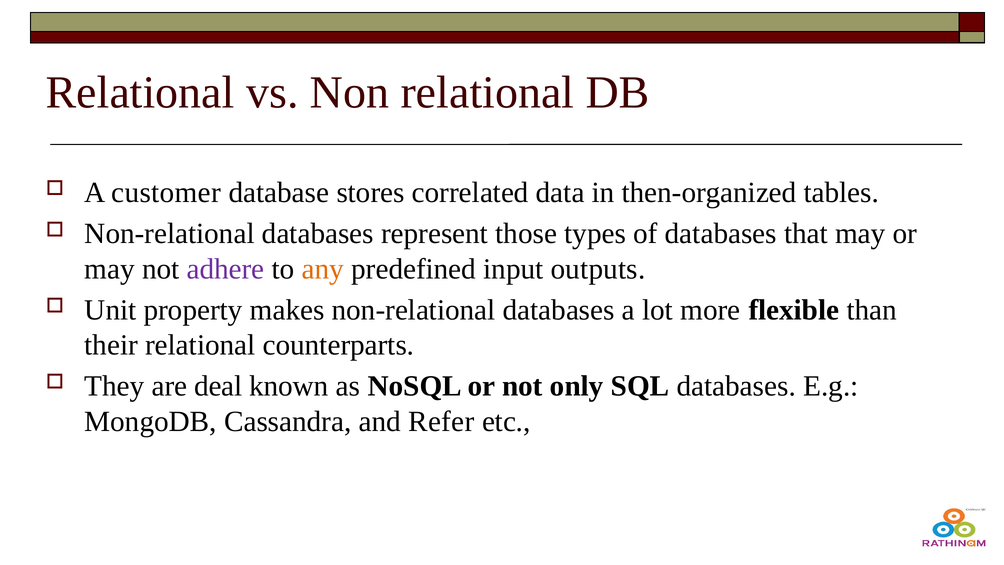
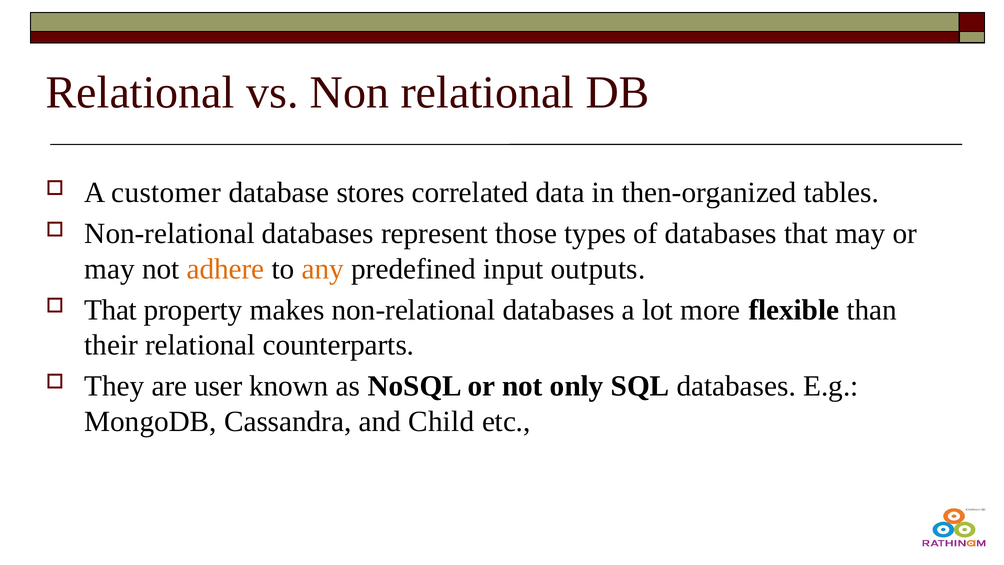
adhere colour: purple -> orange (226, 269)
Unit: Unit -> That (111, 310)
deal: deal -> user (218, 386)
Refer: Refer -> Child (441, 421)
